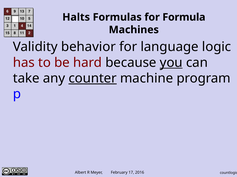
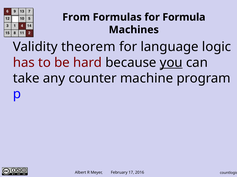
Halts: Halts -> From (76, 17)
behavior: behavior -> theorem (88, 47)
counter underline: present -> none (93, 79)
